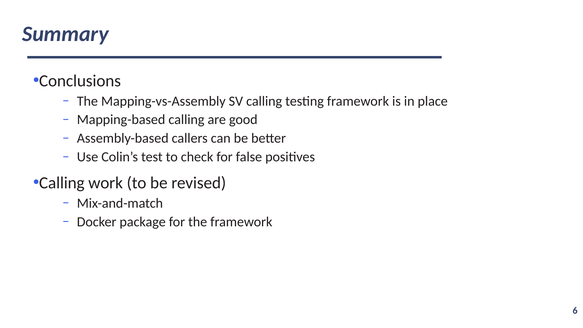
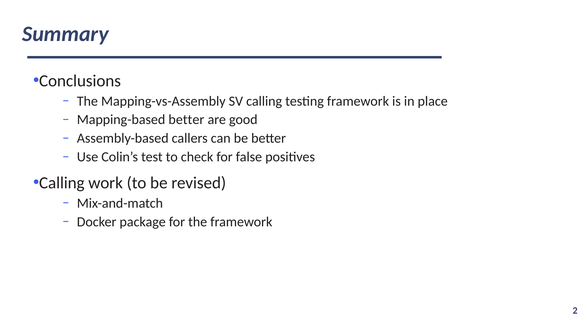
Mapping-based calling: calling -> better (186, 120)
6: 6 -> 2 (575, 310)
